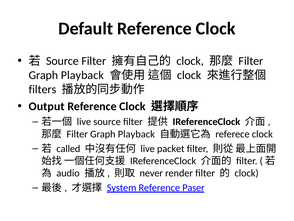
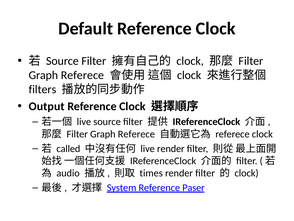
Playback: Playback -> Referece (82, 75)
Playback: Playback -> Referece (136, 134)
live packet: packet -> render (171, 148)
never: never -> times (151, 173)
